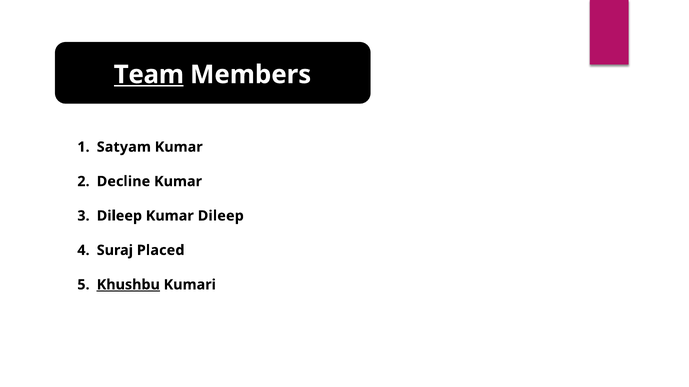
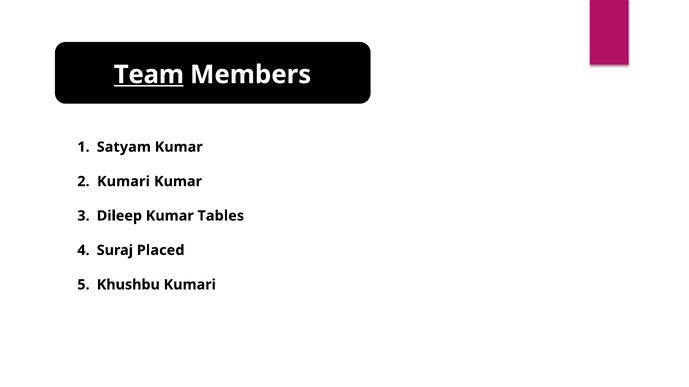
Decline: Decline -> Kumari (123, 182)
Kumar Dileep: Dileep -> Tables (221, 216)
Khushbu underline: present -> none (128, 285)
